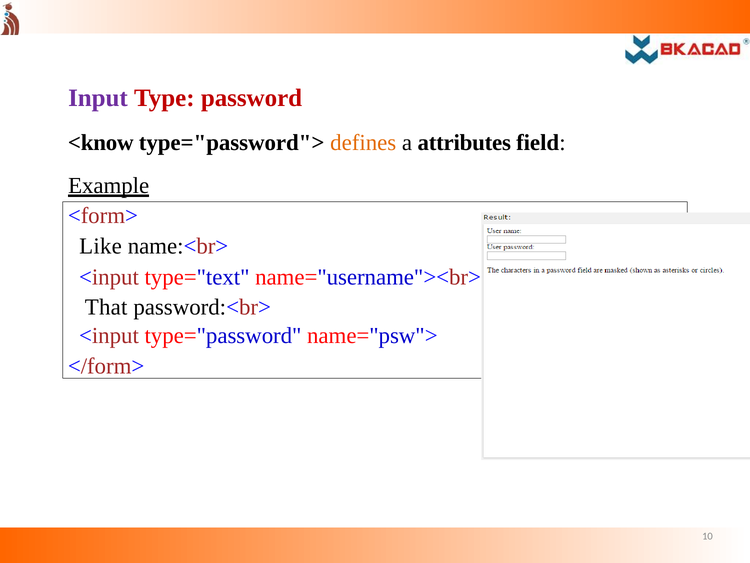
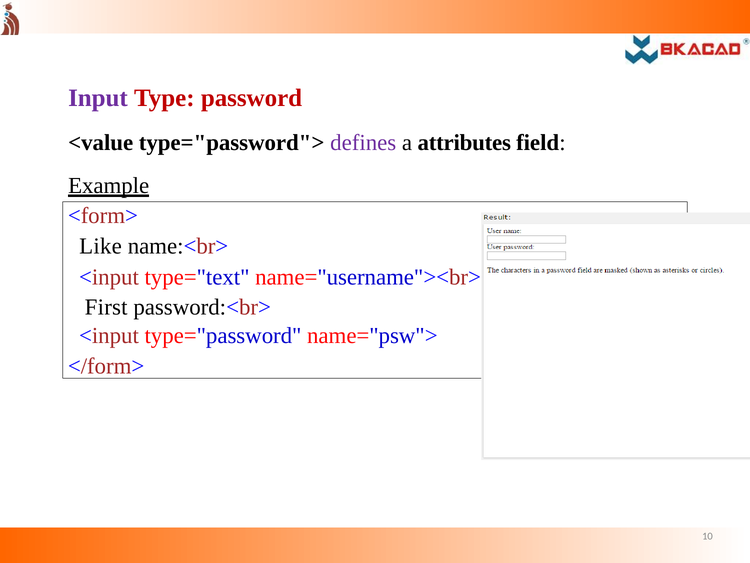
<know: <know -> <value (101, 142)
defines colour: orange -> purple (363, 142)
That: That -> First (106, 307)
